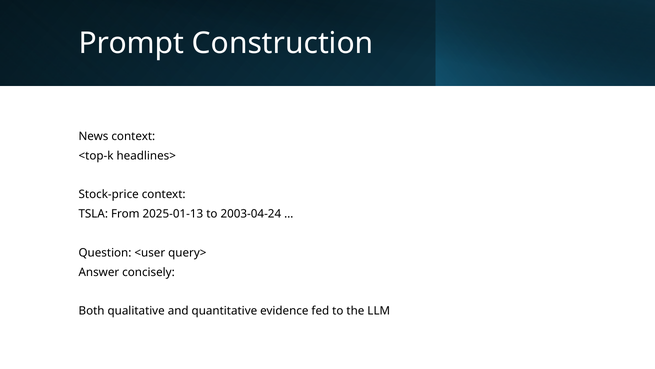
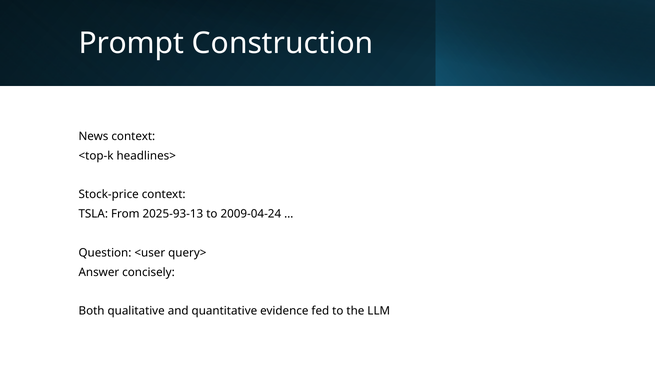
2025-01-13: 2025-01-13 -> 2025-93-13 (173, 214)
2003-04-24: 2003-04-24 -> 2009-04-24 (251, 214)
